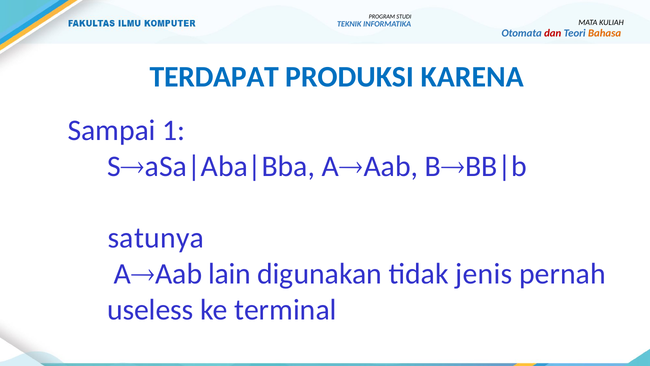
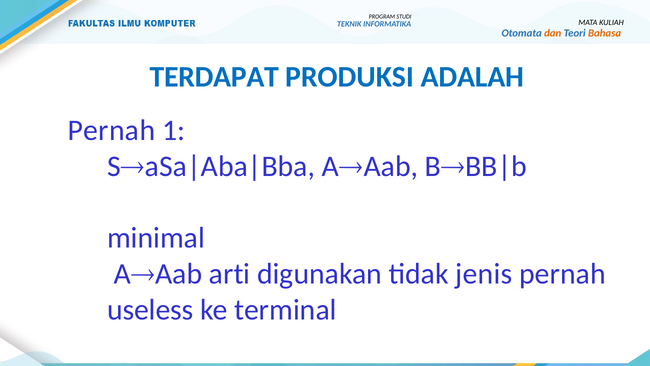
dan colour: red -> orange (553, 33)
KARENA: KARENA -> ADALAH (472, 77)
Sampai: Sampai -> Pernah (111, 130)
satunya: satunya -> minimal (156, 238)
lain: lain -> arti (230, 274)
